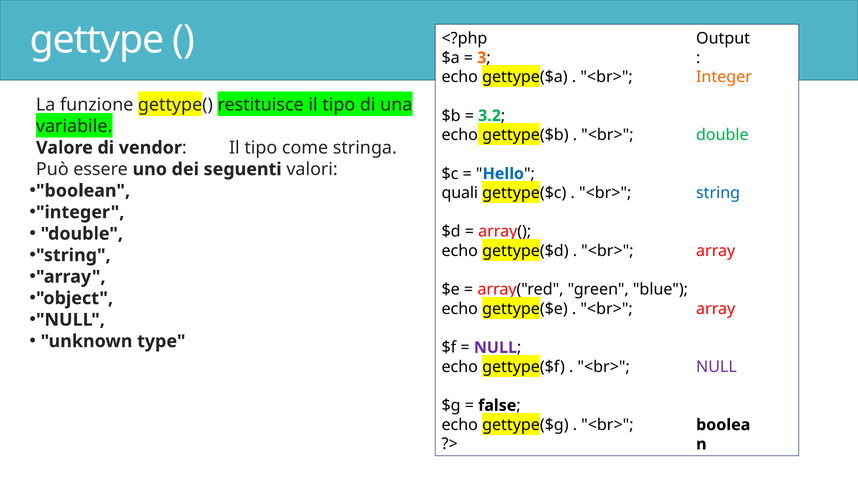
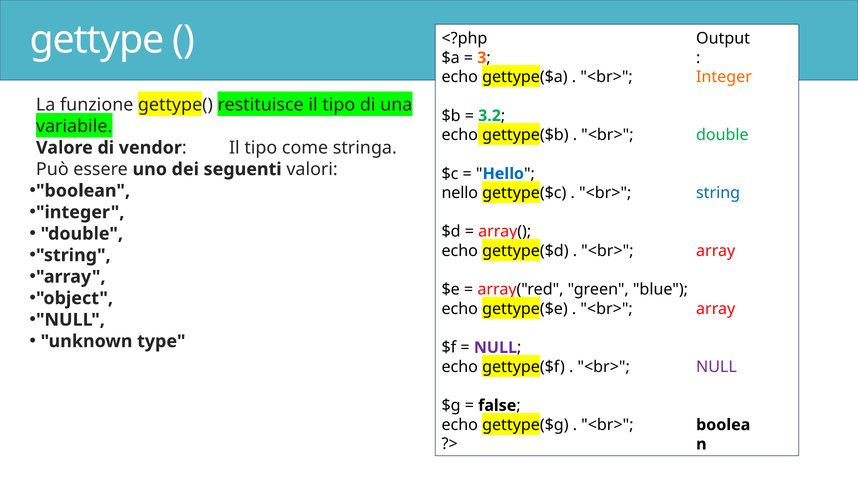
quali: quali -> nello (460, 193)
